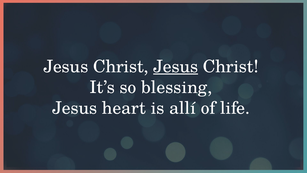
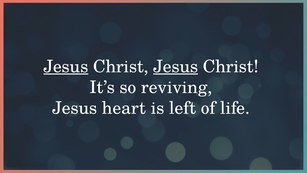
Jesus underline: none -> present (66, 66)
blessing: blessing -> reviving (177, 87)
allí: allí -> left (183, 108)
